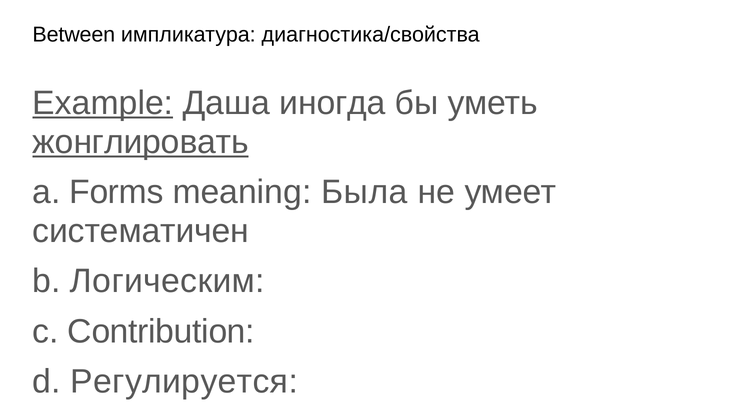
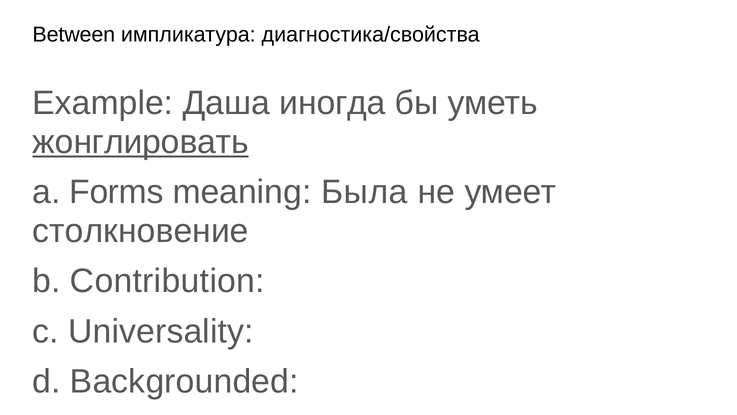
Example underline: present -> none (103, 103)
систематичен: систематичен -> столкновение (141, 231)
Логическим: Логическим -> Contribution (167, 281)
Contribution: Contribution -> Universality (161, 331)
Регулируется: Регулируется -> Backgrounded (184, 381)
